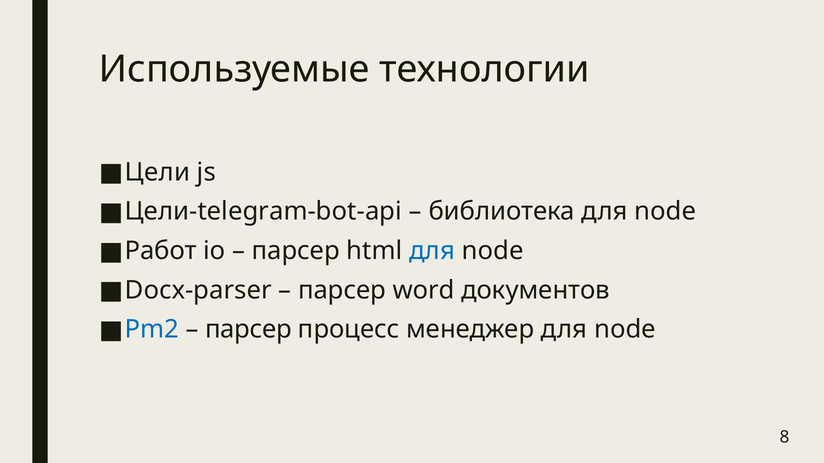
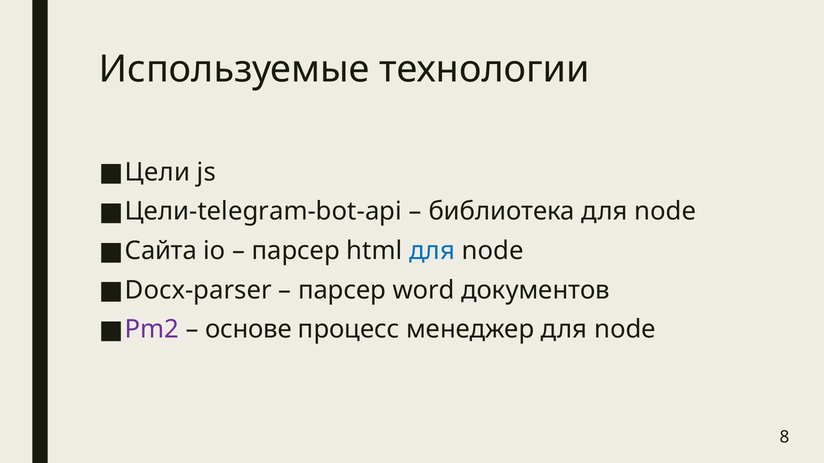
Работ: Работ -> Сайта (161, 251)
Pm2 colour: blue -> purple (152, 330)
парсер: парсер -> основе (248, 330)
